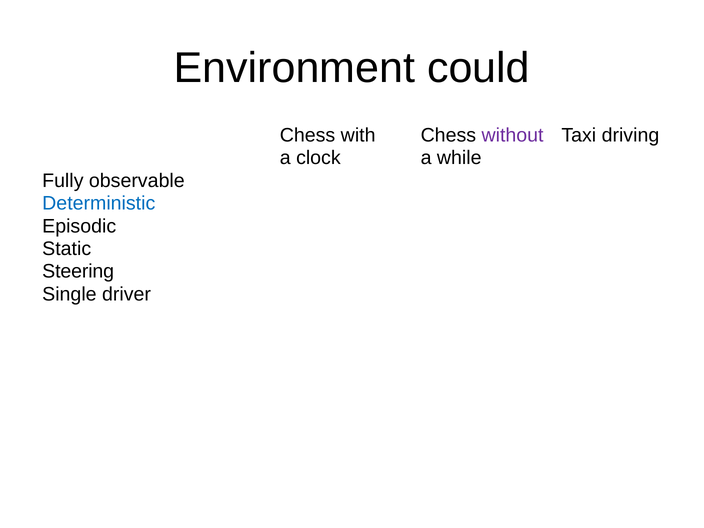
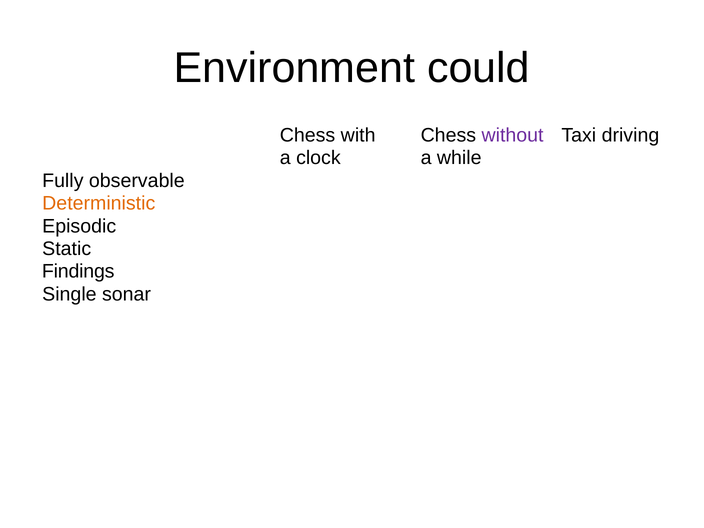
Deterministic colour: blue -> orange (99, 203)
Steering: Steering -> Findings (78, 271)
driver: driver -> sonar (127, 294)
